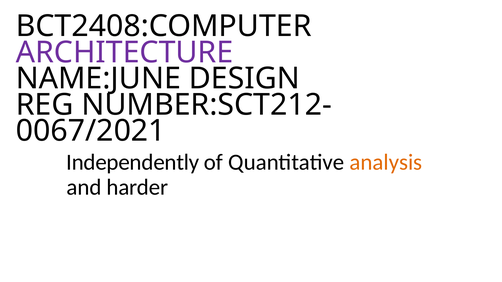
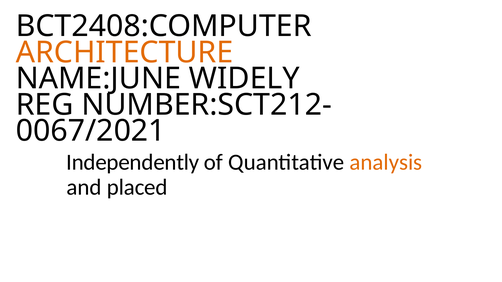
ARCHITECTURE colour: purple -> orange (125, 53)
DESIGN: DESIGN -> WIDELY (244, 79)
harder: harder -> placed (137, 187)
